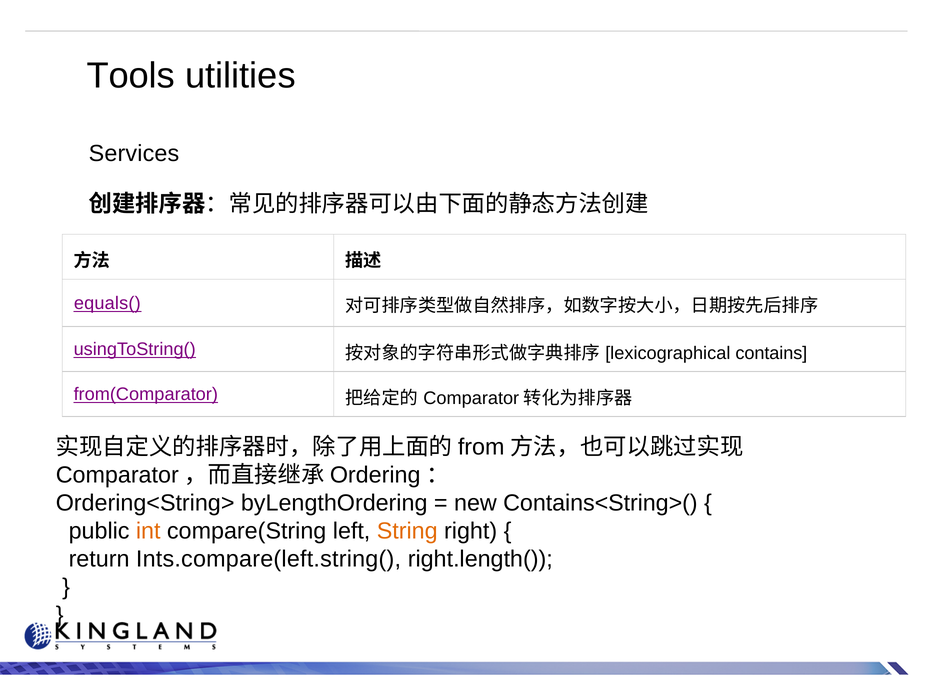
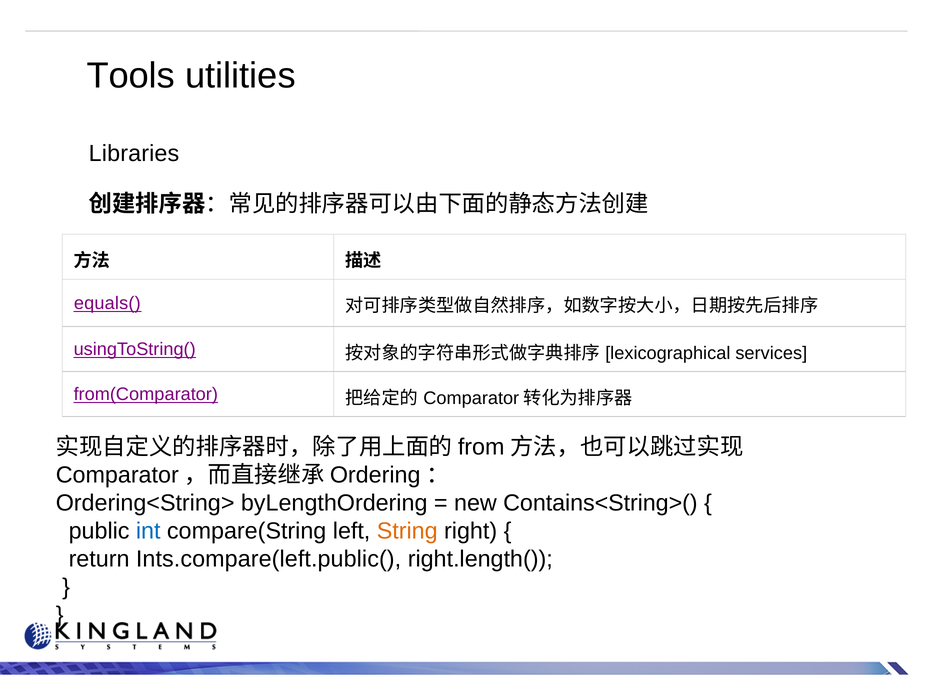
Services: Services -> Libraries (134, 154)
contains: contains -> services (771, 353)
int colour: orange -> blue (148, 531)
Ints.compare(left.string(: Ints.compare(left.string( -> Ints.compare(left.public( (269, 559)
